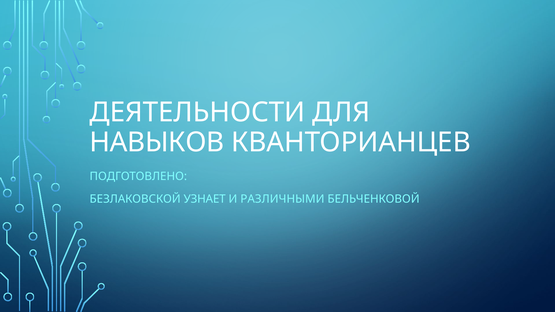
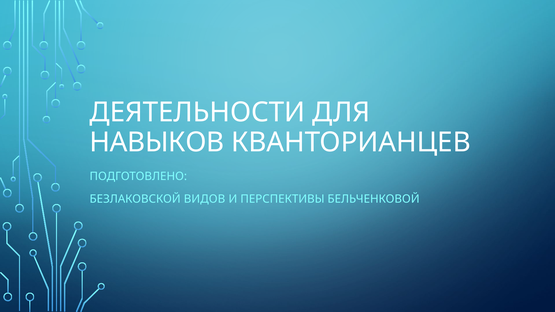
УЗНАЕТ: УЗНАЕТ -> ВИДОВ (205, 199)
РАЗЛИЧНЫМИ: РАЗЛИЧНЫМИ -> ПЕРСПЕКТИВЫ (282, 199)
